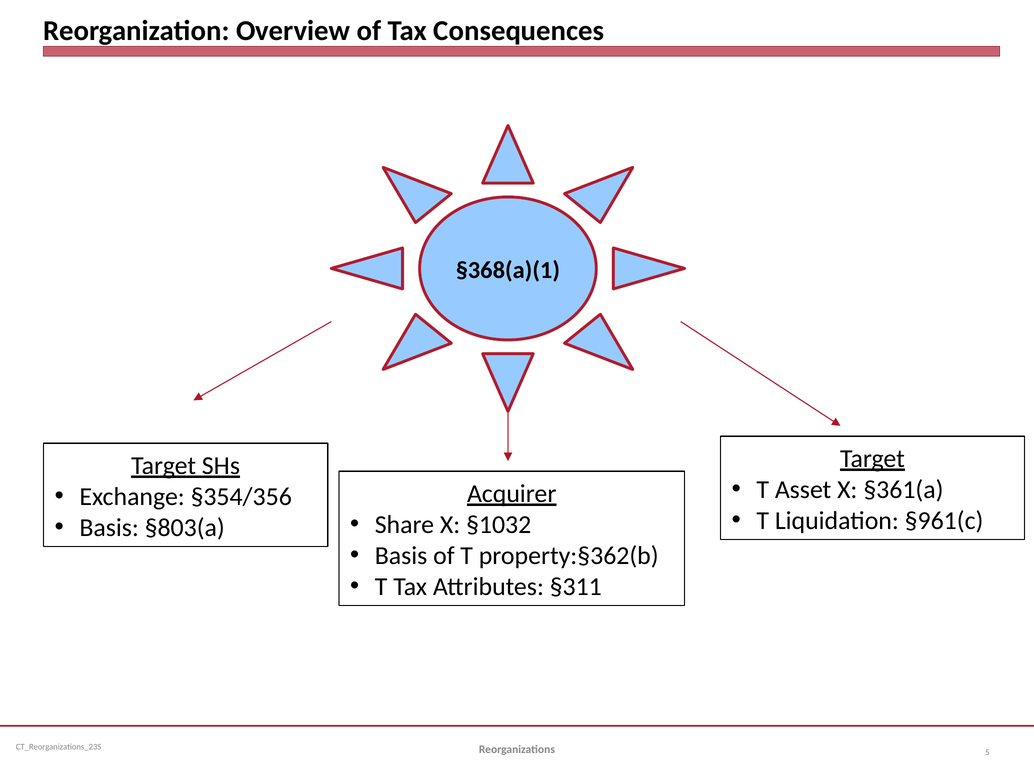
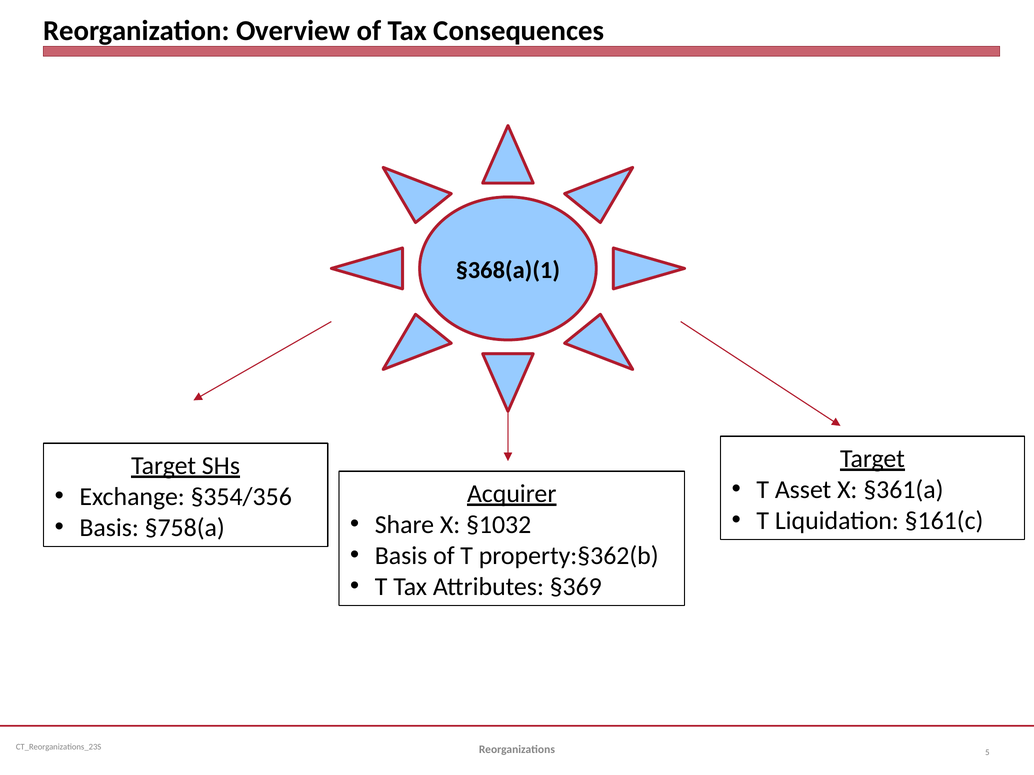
§961(c: §961(c -> §161(c (944, 521)
§803(a: §803(a -> §758(a (185, 528)
§311: §311 -> §369 (576, 587)
